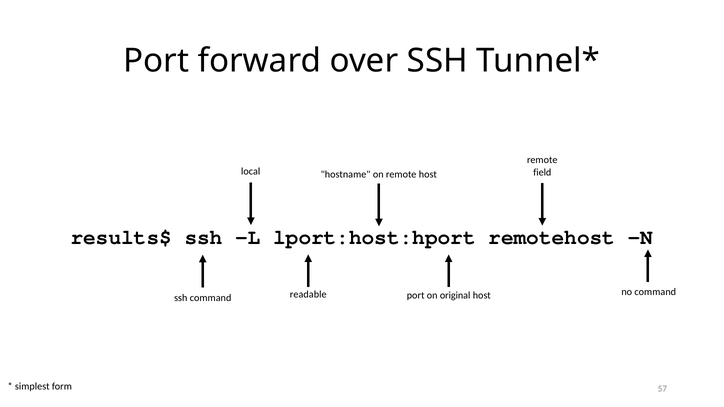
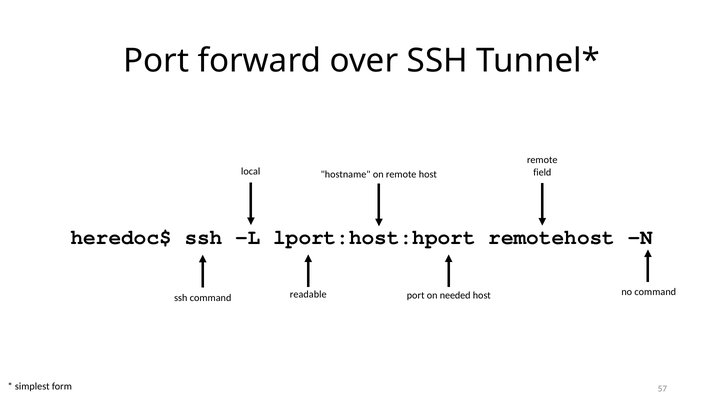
results$: results$ -> heredoc$ (121, 237)
original: original -> needed (455, 296)
